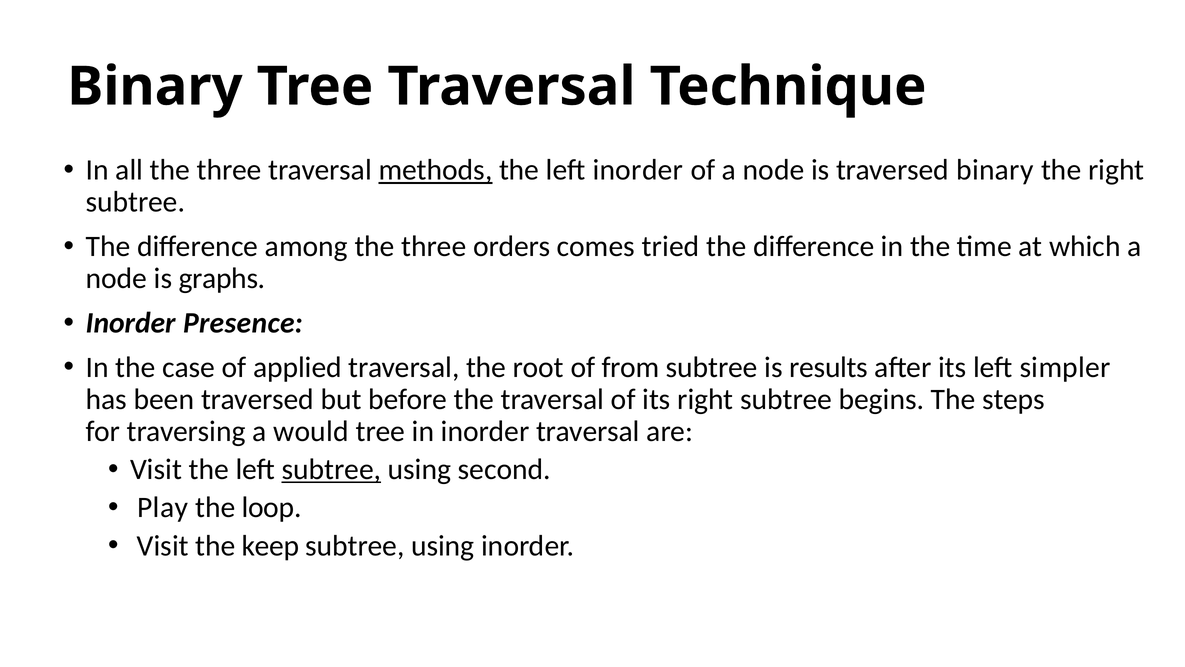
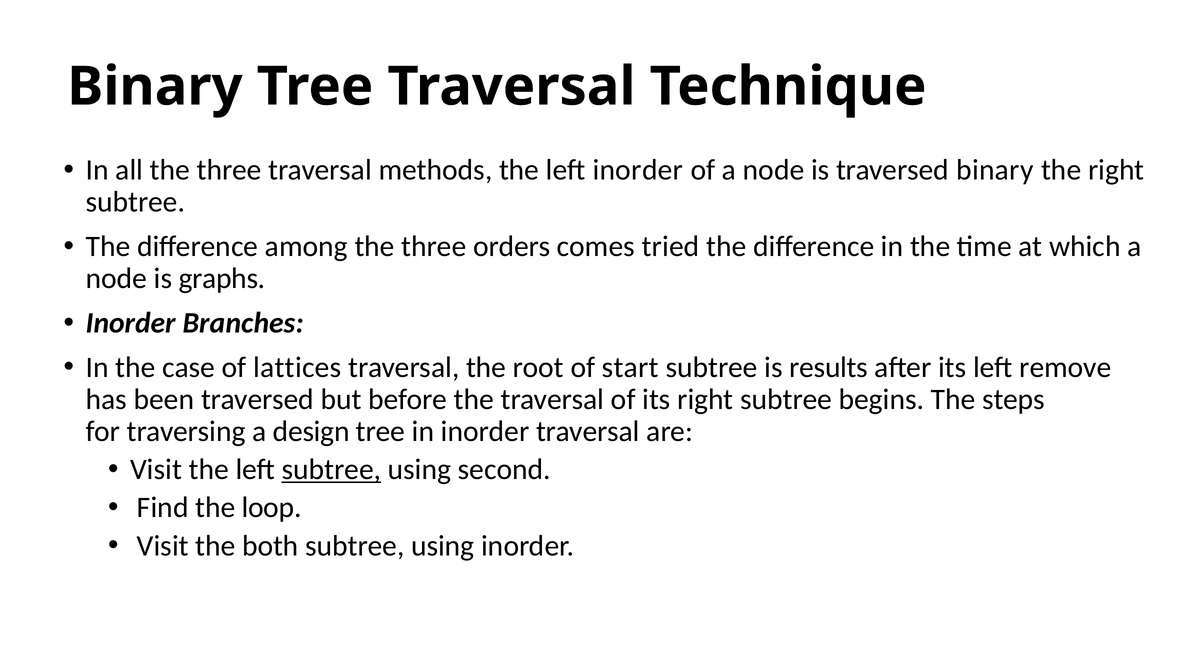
methods underline: present -> none (435, 170)
Presence: Presence -> Branches (243, 323)
applied: applied -> lattices (297, 367)
from: from -> start (630, 367)
simpler: simpler -> remove (1065, 367)
would: would -> design (311, 431)
Play: Play -> Find (163, 507)
keep: keep -> both (270, 545)
